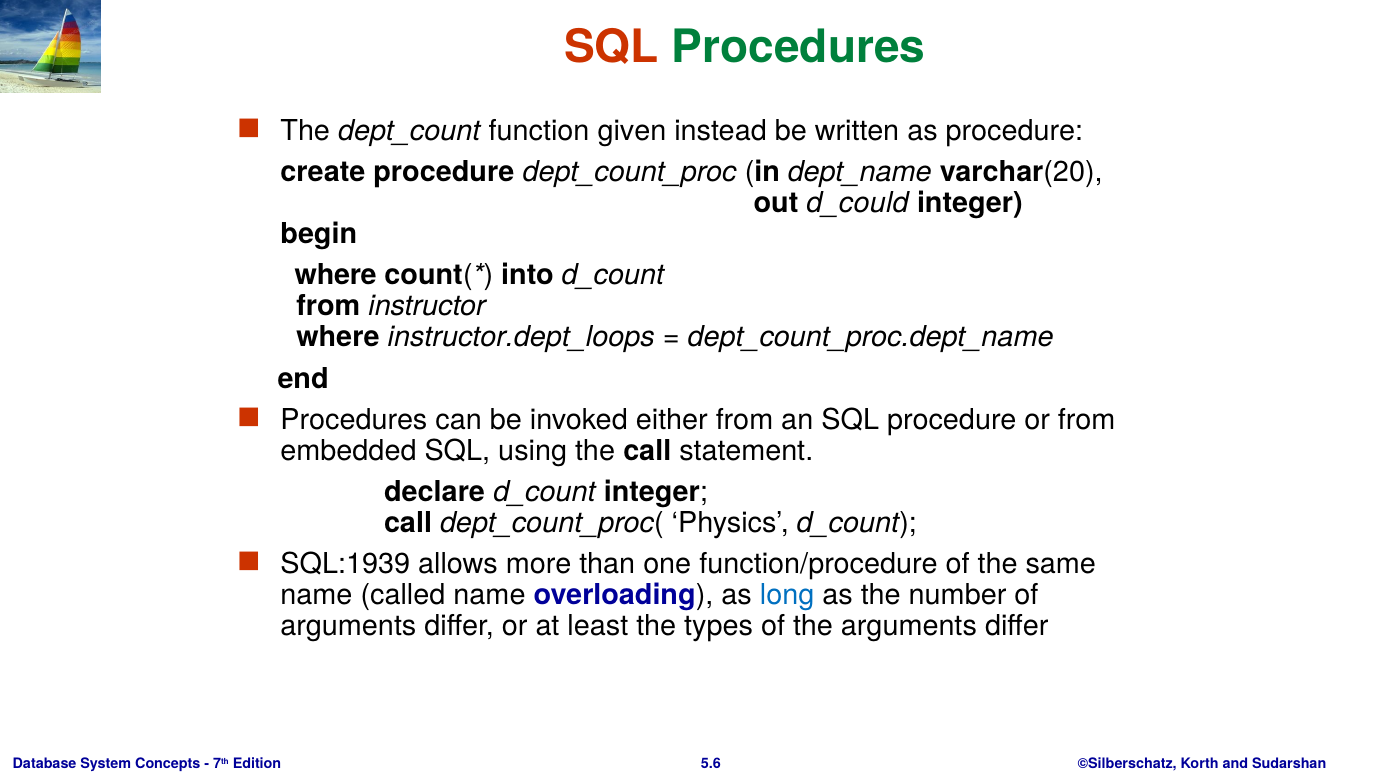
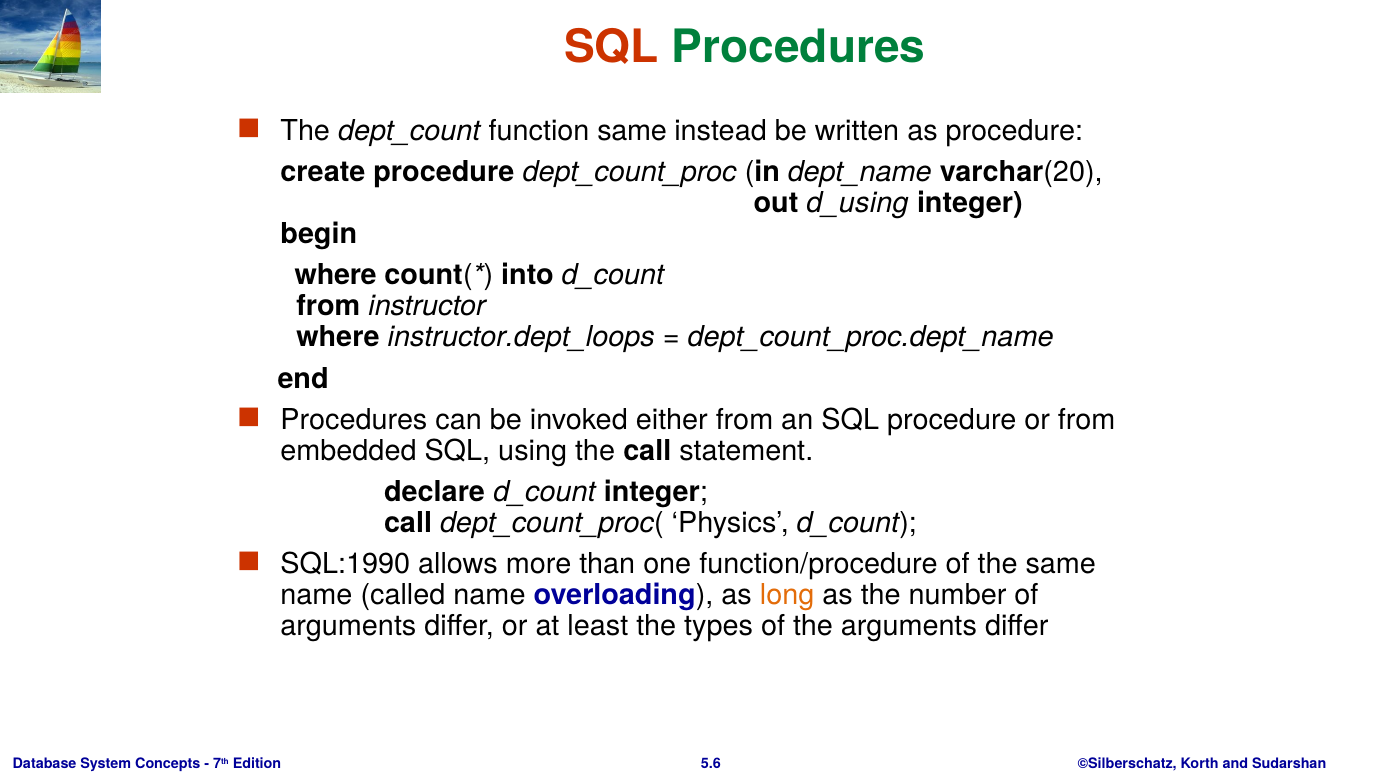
function given: given -> same (632, 131)
d_could: d_could -> d_using (858, 203)
SQL:1939: SQL:1939 -> SQL:1990 (345, 564)
long colour: blue -> orange (787, 596)
